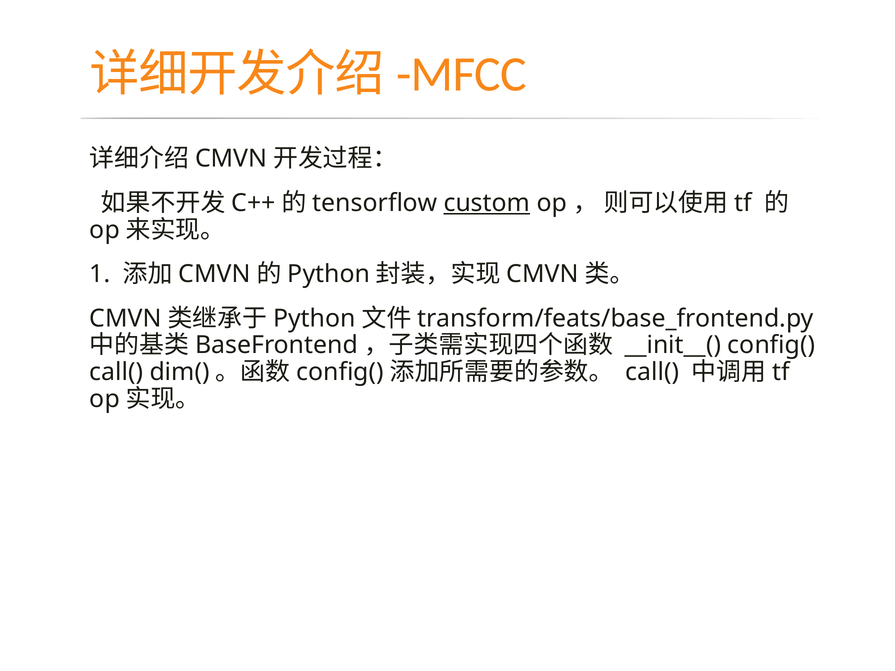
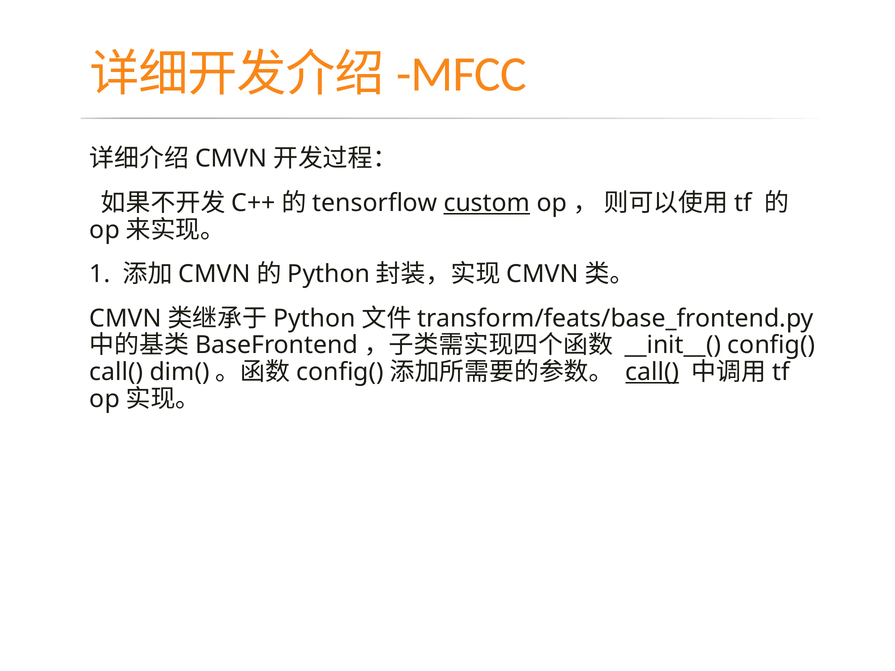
call( underline: none -> present (652, 372)
